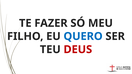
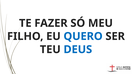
DEUS colour: red -> blue (78, 50)
